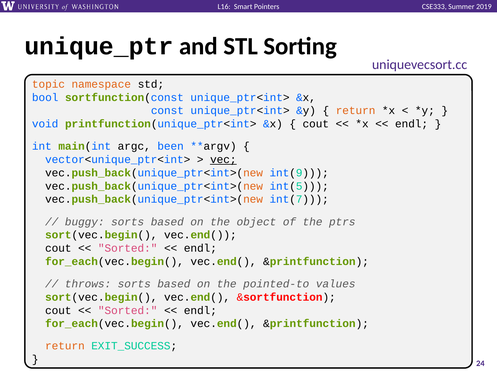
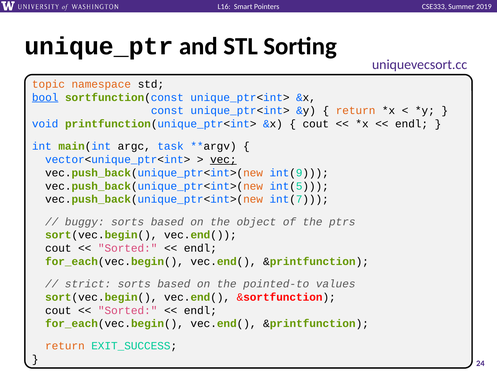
bool underline: none -> present (45, 97)
been: been -> task (171, 146)
throws: throws -> strict (88, 284)
